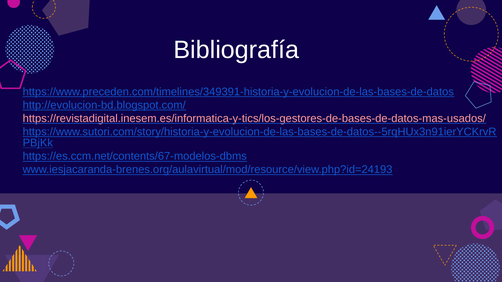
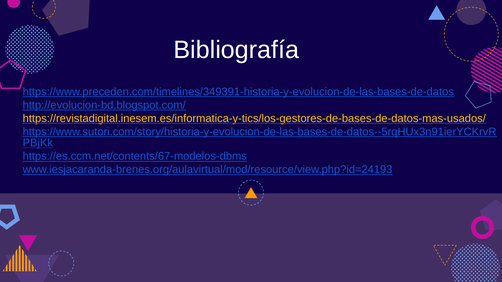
https://revistadigital.inesem.es/informatica-y-tics/los-gestores-de-bases-de-datos-mas-usados/ colour: pink -> yellow (254, 119)
